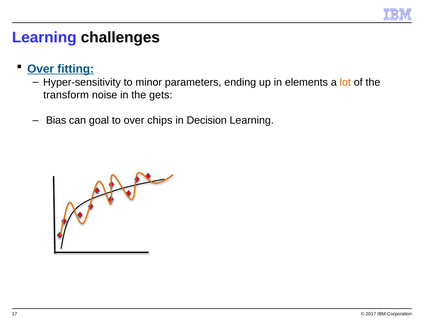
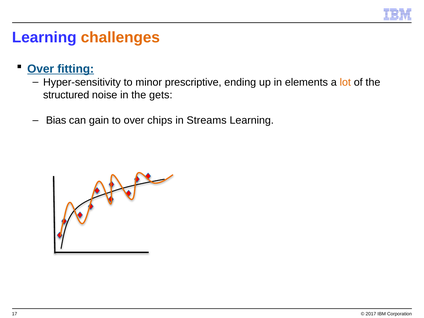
challenges colour: black -> orange (120, 37)
parameters: parameters -> prescriptive (193, 82)
transform: transform -> structured (66, 95)
goal: goal -> gain (99, 120)
Decision: Decision -> Streams (207, 120)
